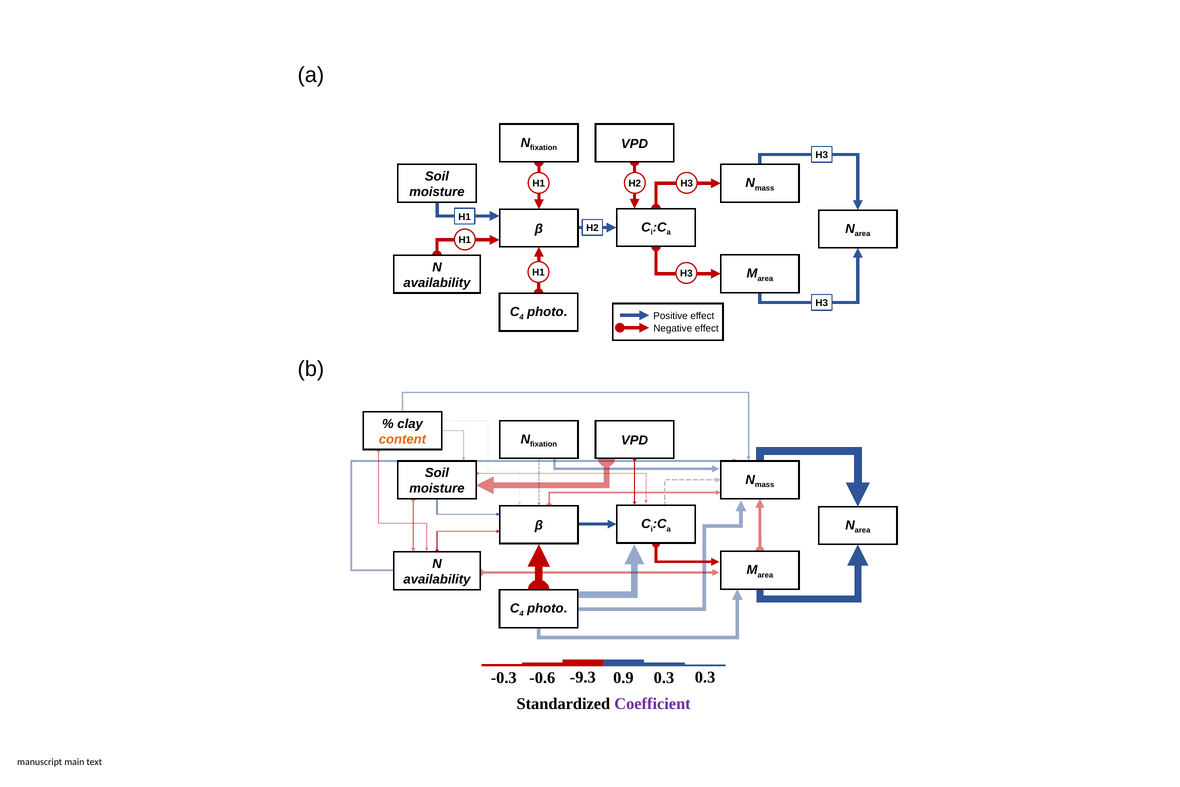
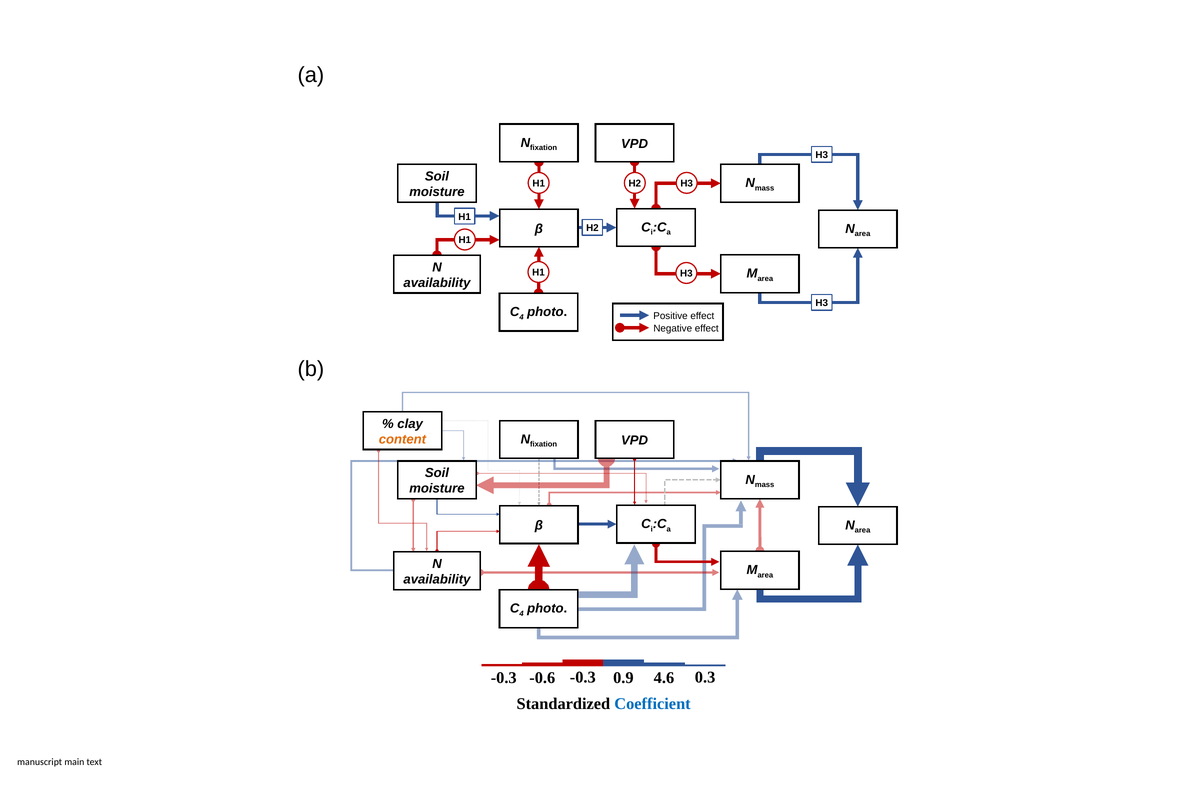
-9.3: -9.3 -> -0.3 (583, 677)
-0.6 0.3: 0.3 -> 4.6 (664, 678)
Coefficient colour: purple -> blue (653, 704)
